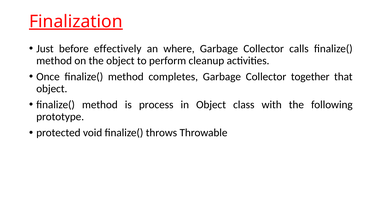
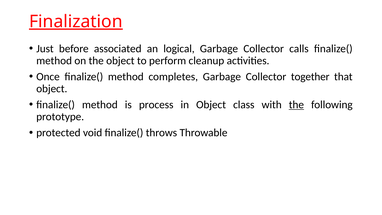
effectively: effectively -> associated (118, 49)
where: where -> logical (179, 49)
the underline: none -> present (296, 105)
